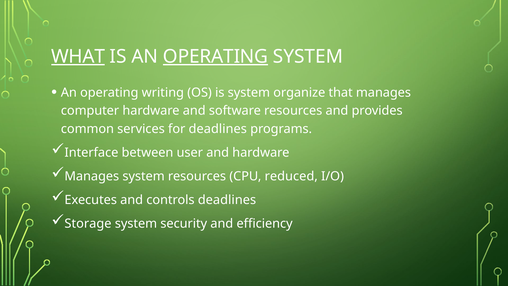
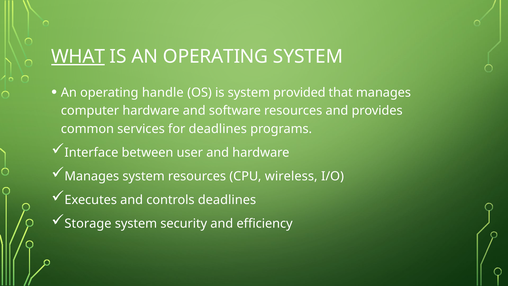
OPERATING underline: present -> none (216, 56)
writing: writing -> handle (163, 92)
organize: organize -> provided (299, 92)
reduced: reduced -> wireless (291, 176)
